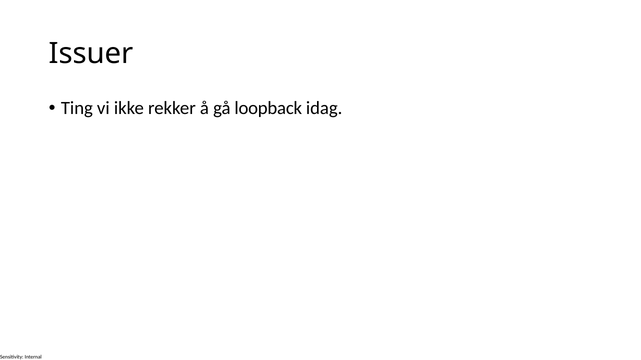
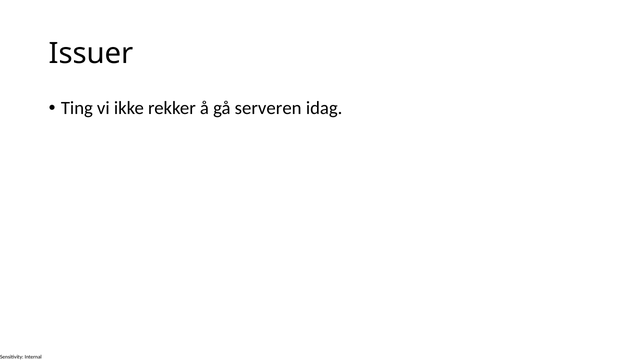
loopback: loopback -> serveren (268, 108)
